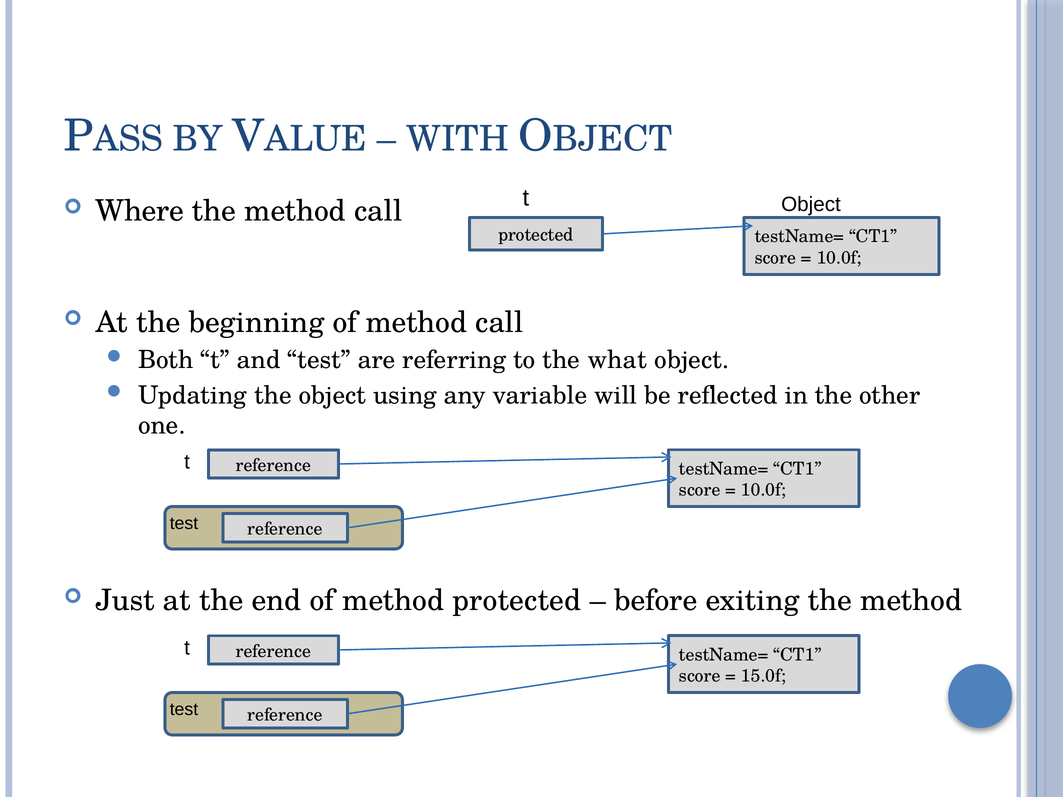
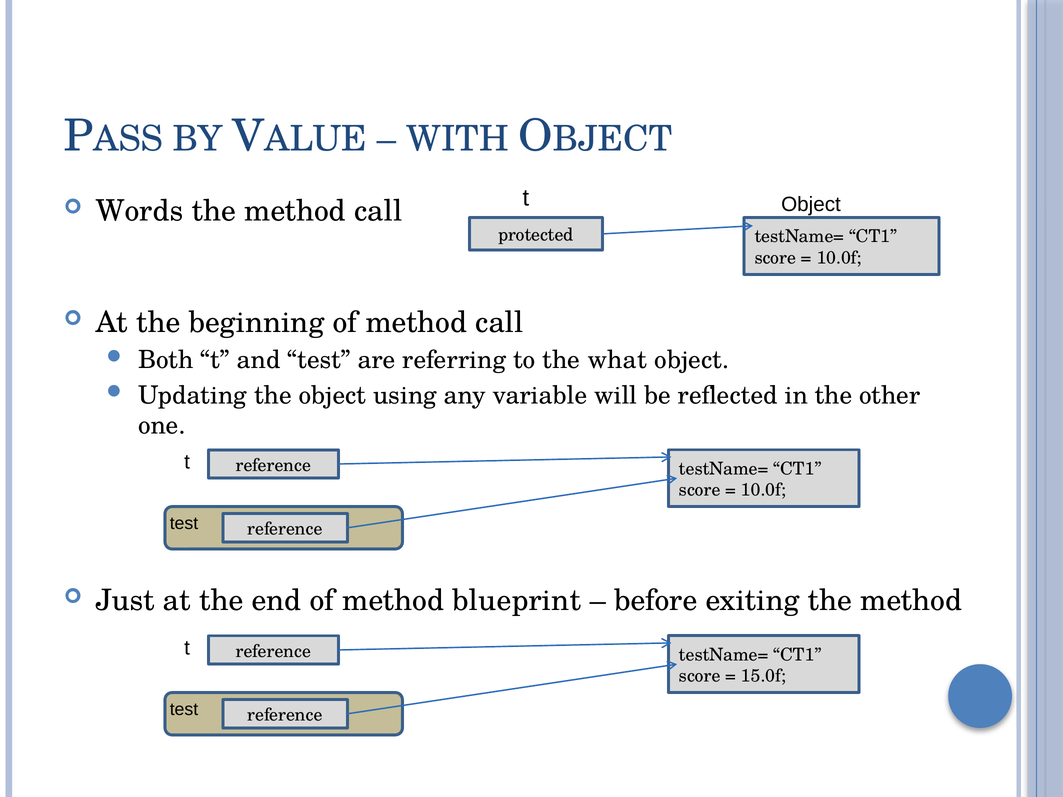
Where: Where -> Words (139, 211)
of method protected: protected -> blueprint (517, 601)
